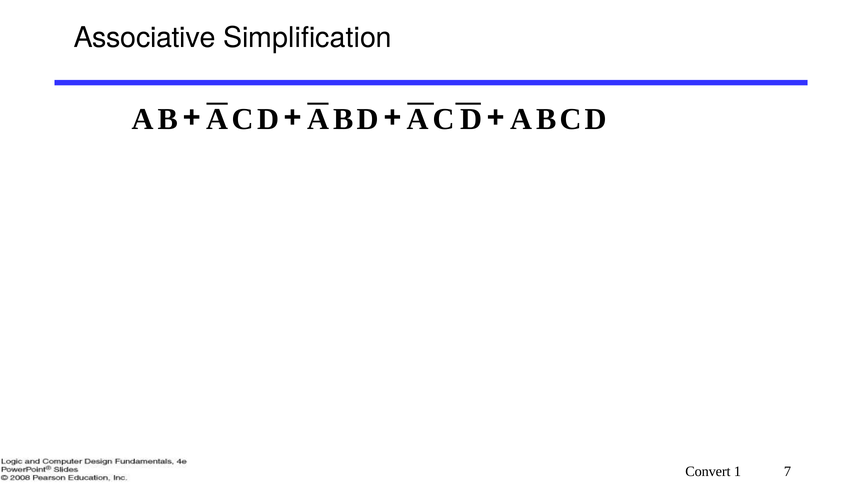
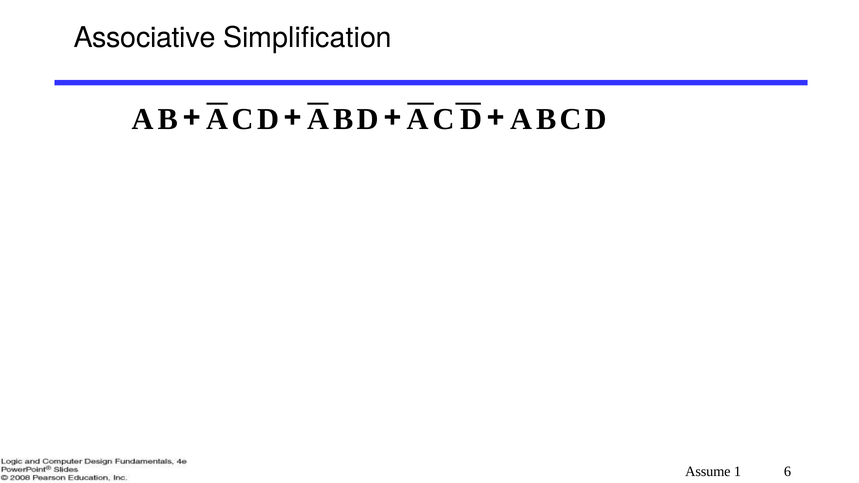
Convert: Convert -> Assume (708, 472)
7: 7 -> 6 (788, 472)
